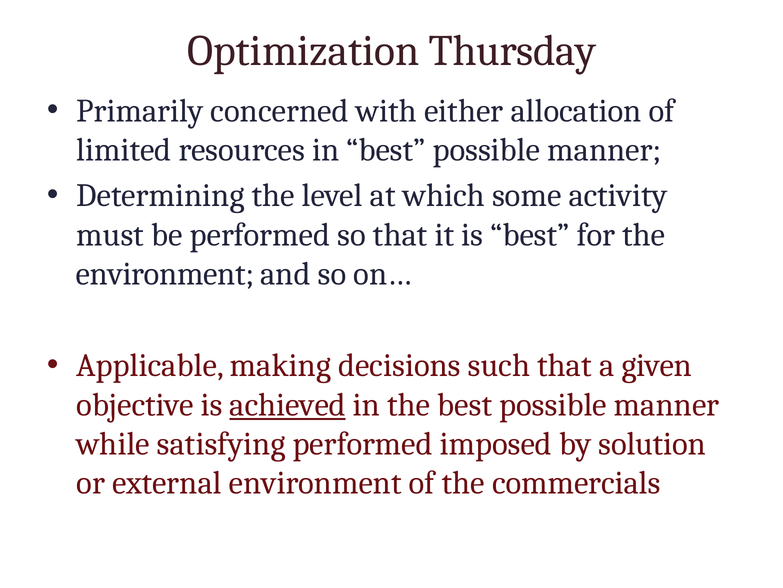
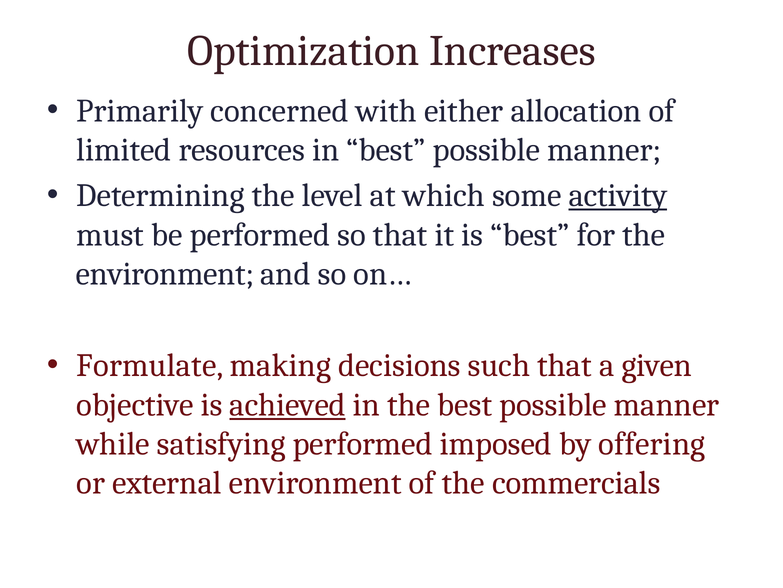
Thursday: Thursday -> Increases (512, 51)
activity underline: none -> present (618, 195)
Applicable: Applicable -> Formulate (150, 365)
solution: solution -> offering (652, 443)
